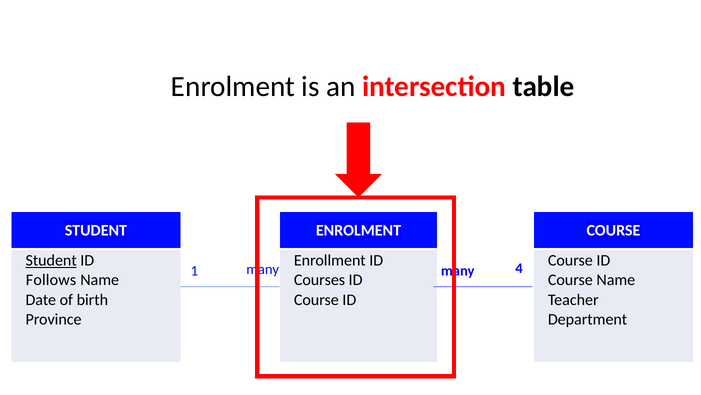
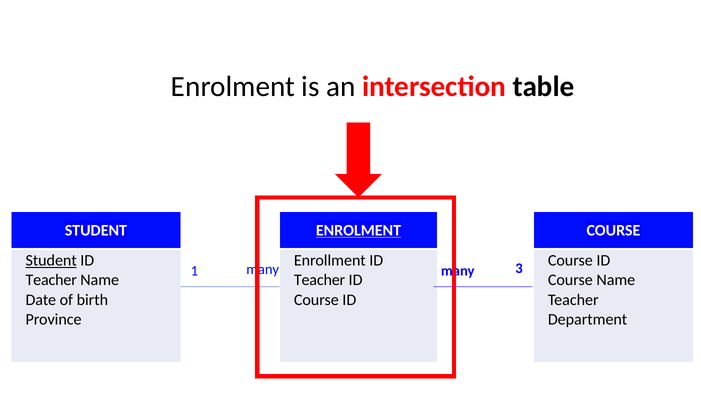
ENROLMENT underline: none -> present (358, 230)
4: 4 -> 3 (519, 268)
Follows: Follows -> Teacher (51, 280)
Courses: Courses -> Teacher (320, 280)
